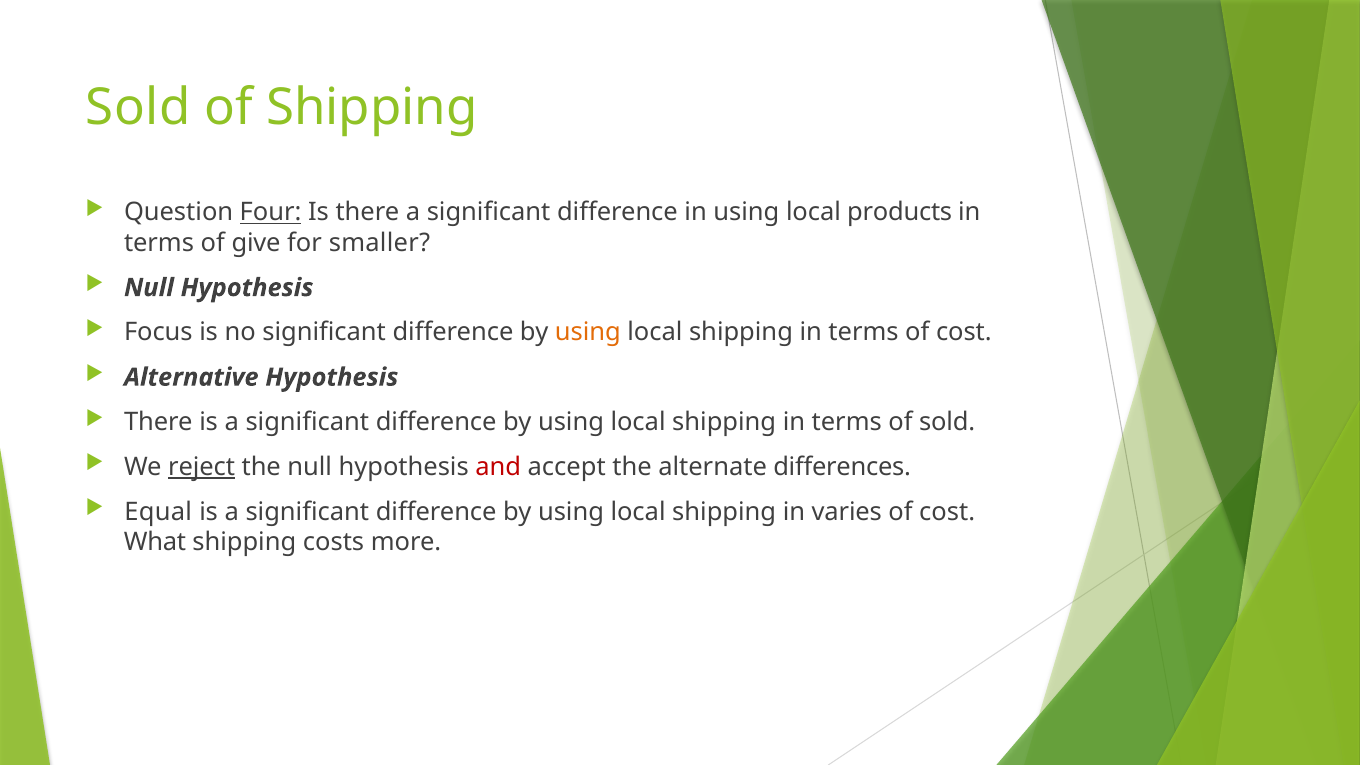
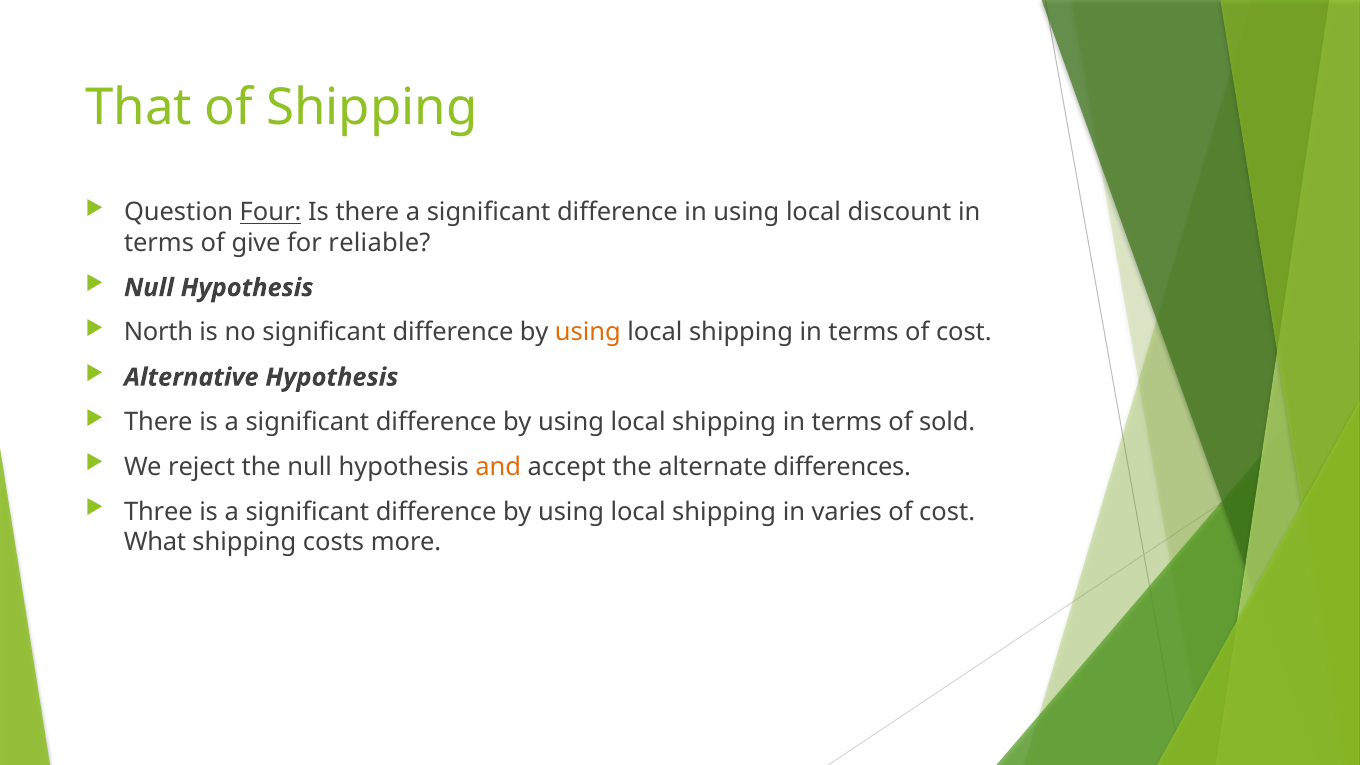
Sold: Sold -> That (139, 107)
products: products -> discount (900, 212)
smaller: smaller -> reliable (380, 243)
Focus: Focus -> North (158, 333)
reject underline: present -> none (202, 467)
and colour: red -> orange (498, 467)
Equal: Equal -> Three (158, 512)
